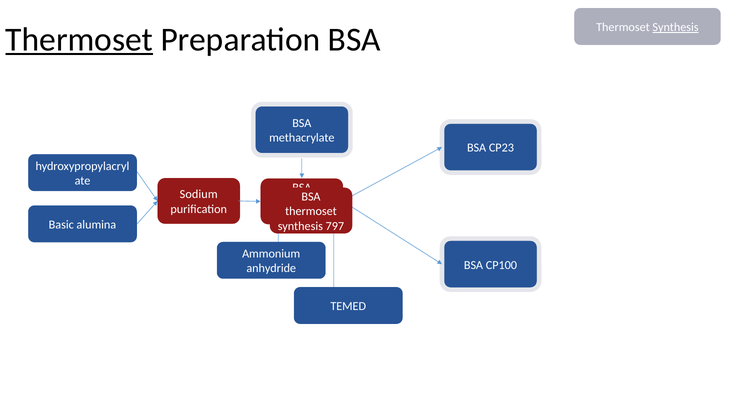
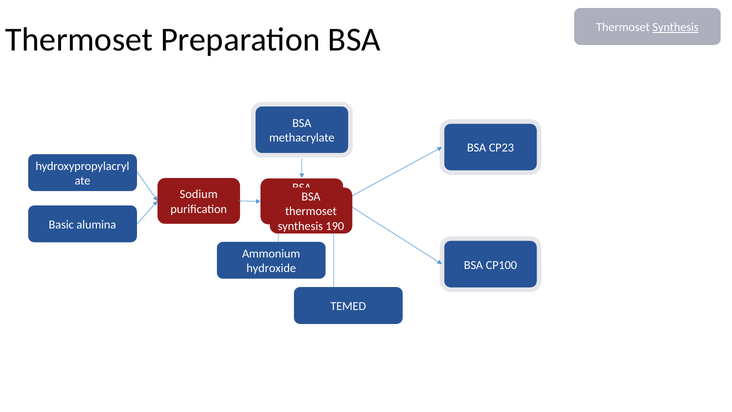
Thermoset underline: present -> none (79, 40)
797: 797 -> 190 (335, 226)
anhydride: anhydride -> hydroxide (271, 268)
